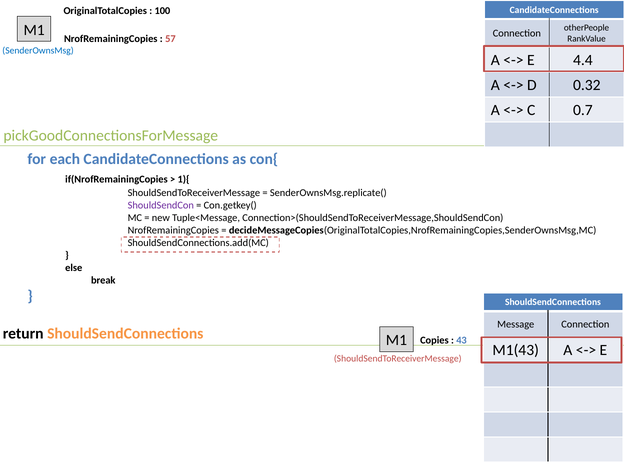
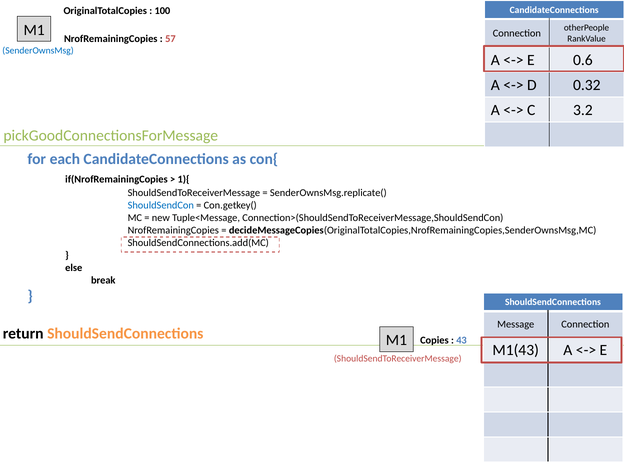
4.4: 4.4 -> 0.6 (583, 60)
0.7: 0.7 -> 3.2 (583, 110)
ShouldSendCon colour: purple -> blue (161, 205)
